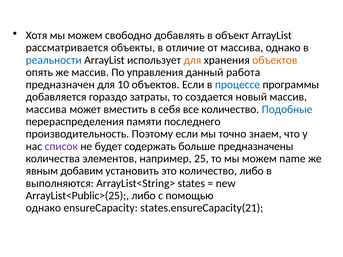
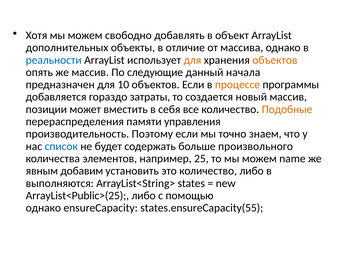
рассматривается: рассматривается -> дополнительных (67, 48)
управления: управления -> следующие (155, 72)
работа: работа -> начала (243, 72)
процессе colour: blue -> orange (238, 85)
массива: массива -> позиции (46, 109)
Подобные colour: blue -> orange (287, 109)
последнего: последнего -> управления (192, 122)
список colour: purple -> blue (61, 146)
предназначены: предназначены -> произвольного (256, 146)
states.ensureCapacity(21: states.ensureCapacity(21 -> states.ensureCapacity(55 (202, 208)
